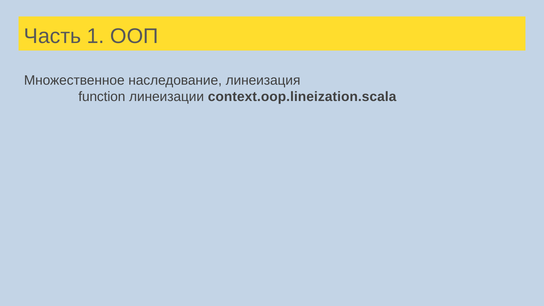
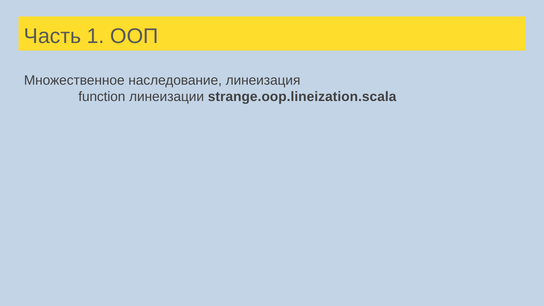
context.oop.lineization.scala: context.oop.lineization.scala -> strange.oop.lineization.scala (302, 97)
